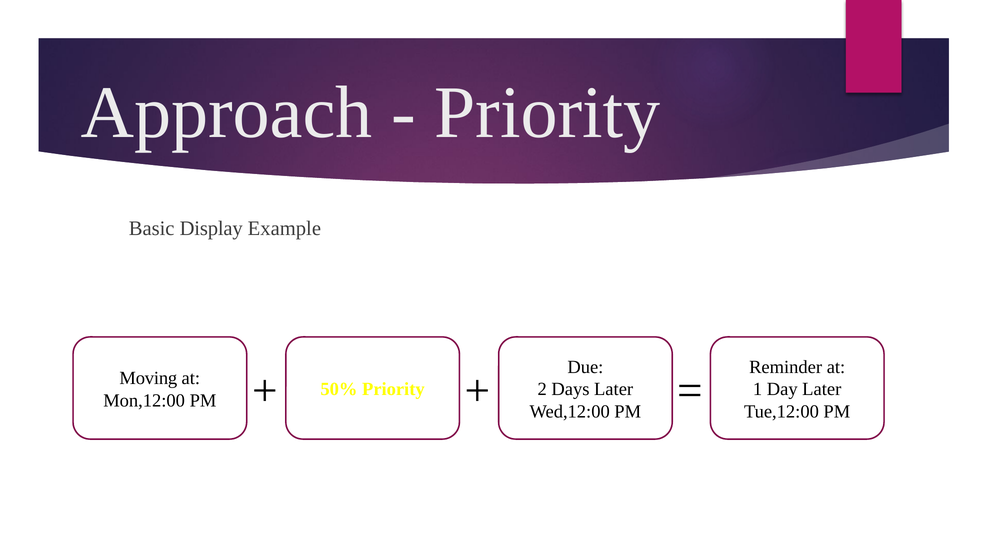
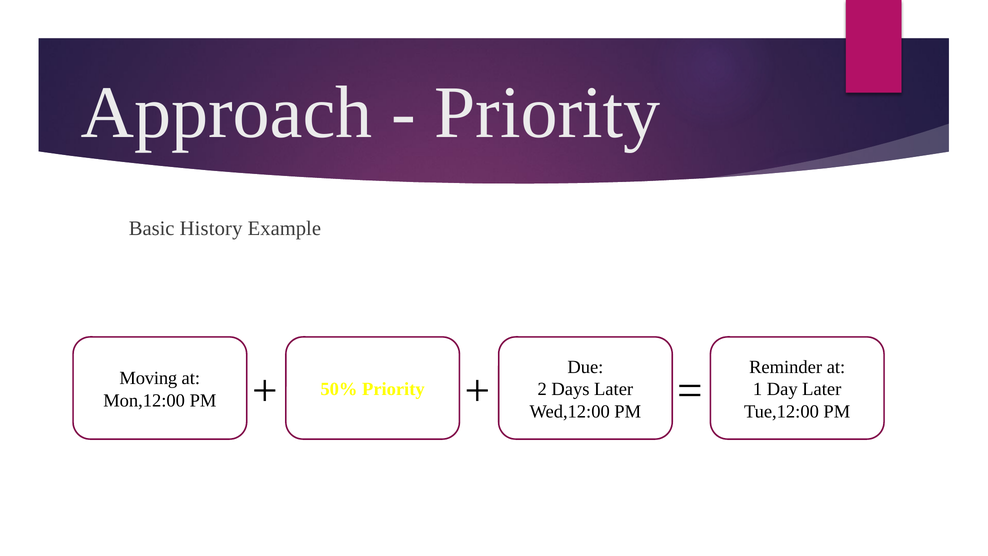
Display: Display -> History (211, 228)
